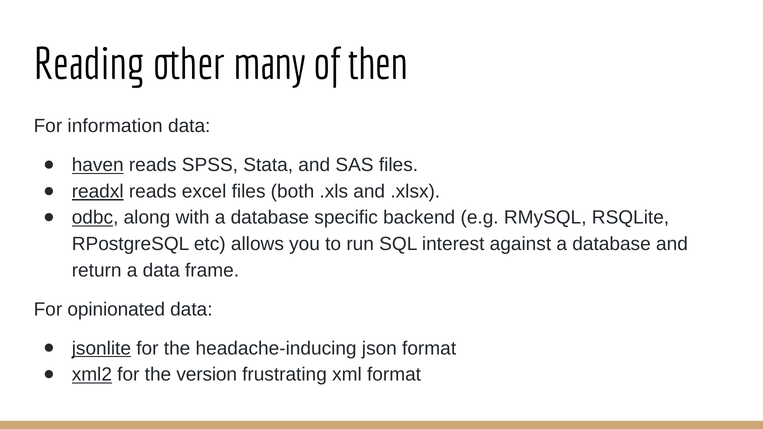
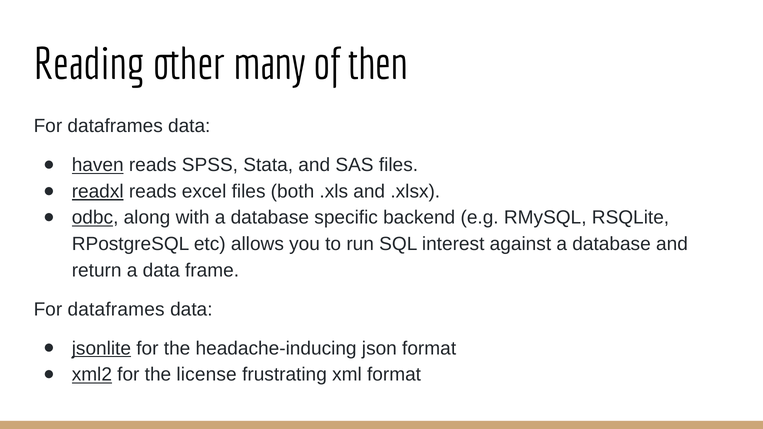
information: information -> dataframes (115, 126)
opinionated: opinionated -> dataframes (116, 309)
version: version -> license (207, 375)
